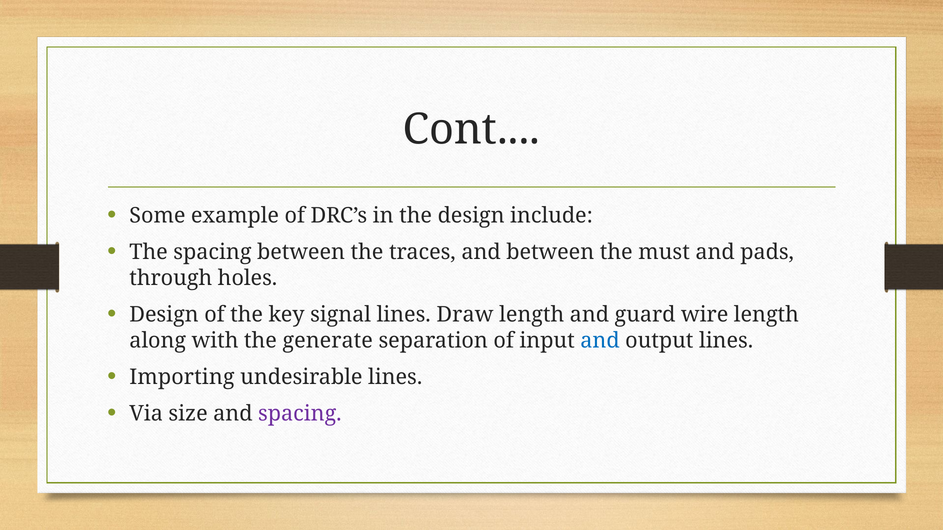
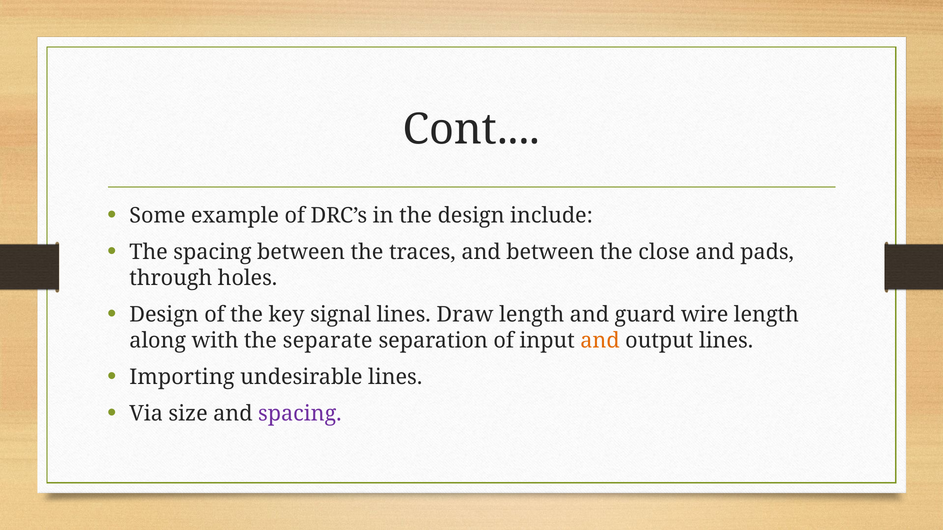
must: must -> close (664, 252)
generate: generate -> separate (328, 341)
and colour: blue -> orange (600, 341)
